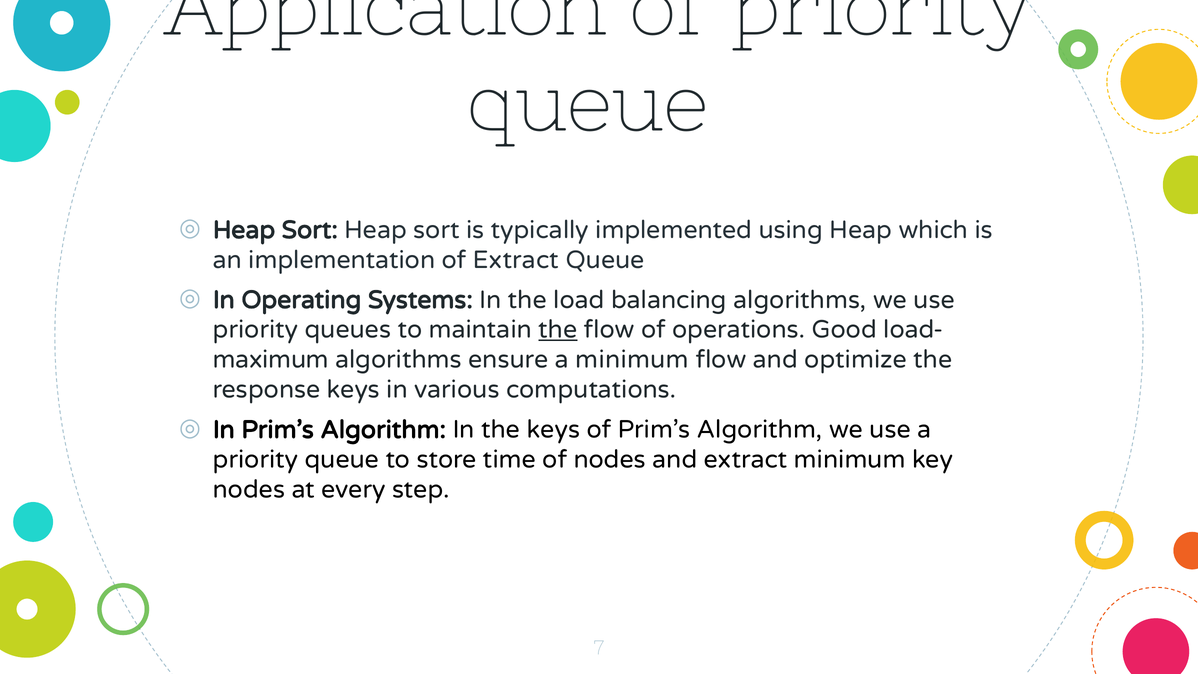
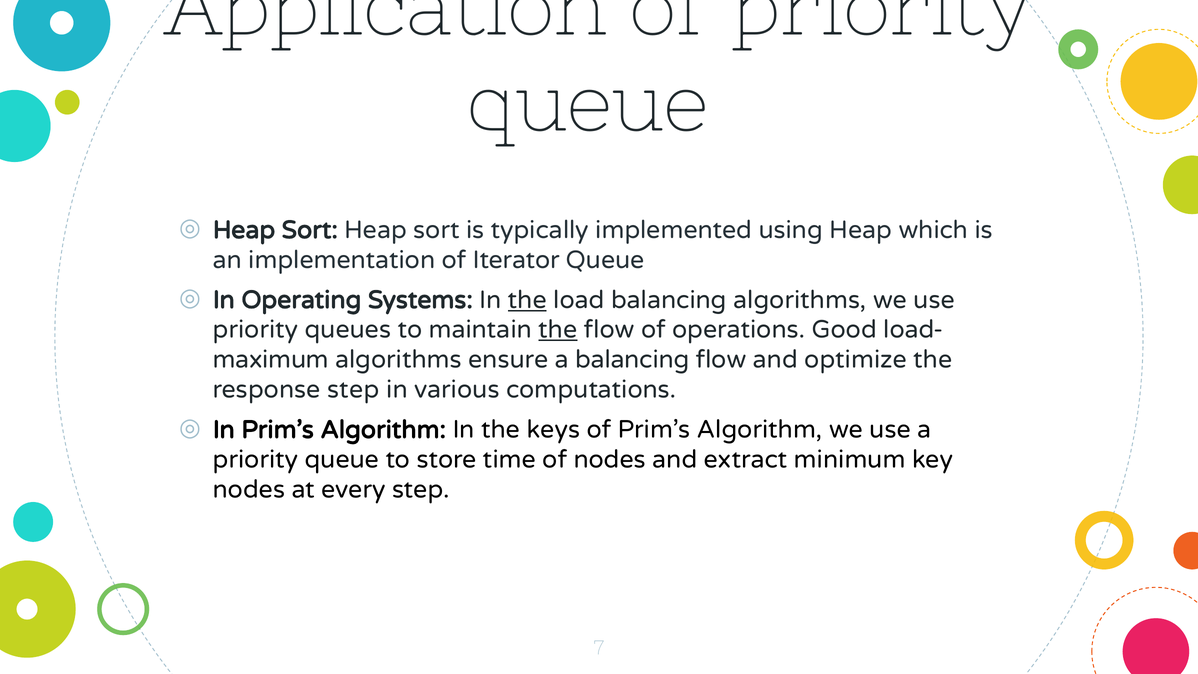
of Extract: Extract -> Iterator (516, 260)
the underline: none -> present (527, 300)
a minimum: minimum -> balancing (632, 360)
response keys: keys -> step (353, 390)
